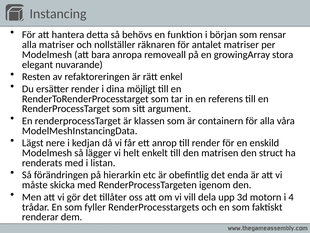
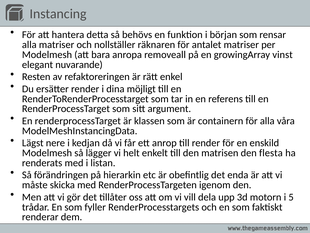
stora: stora -> vinst (283, 55)
struct: struct -> flesta (271, 153)
4: 4 -> 5 (291, 197)
